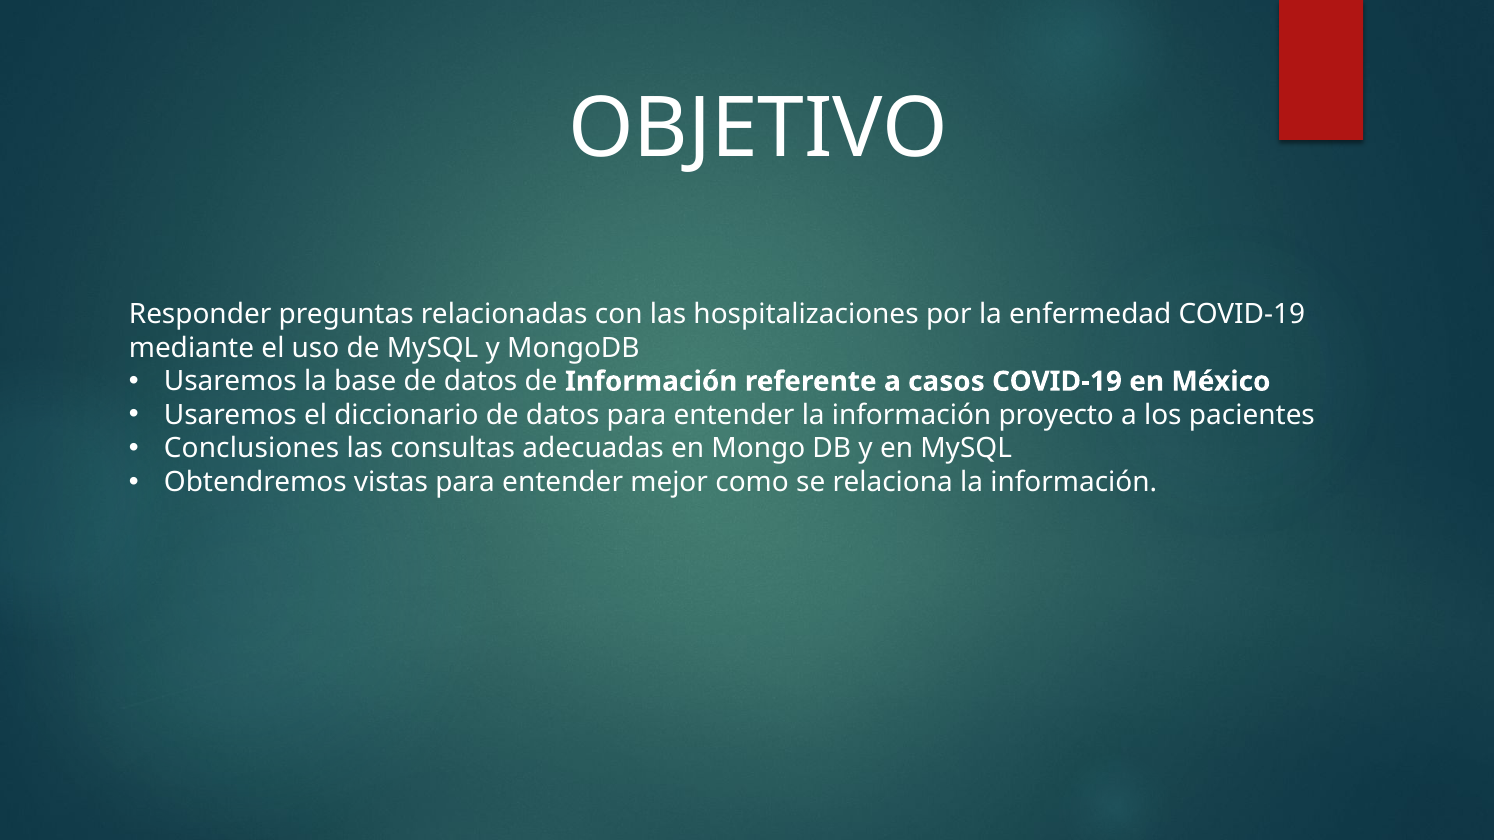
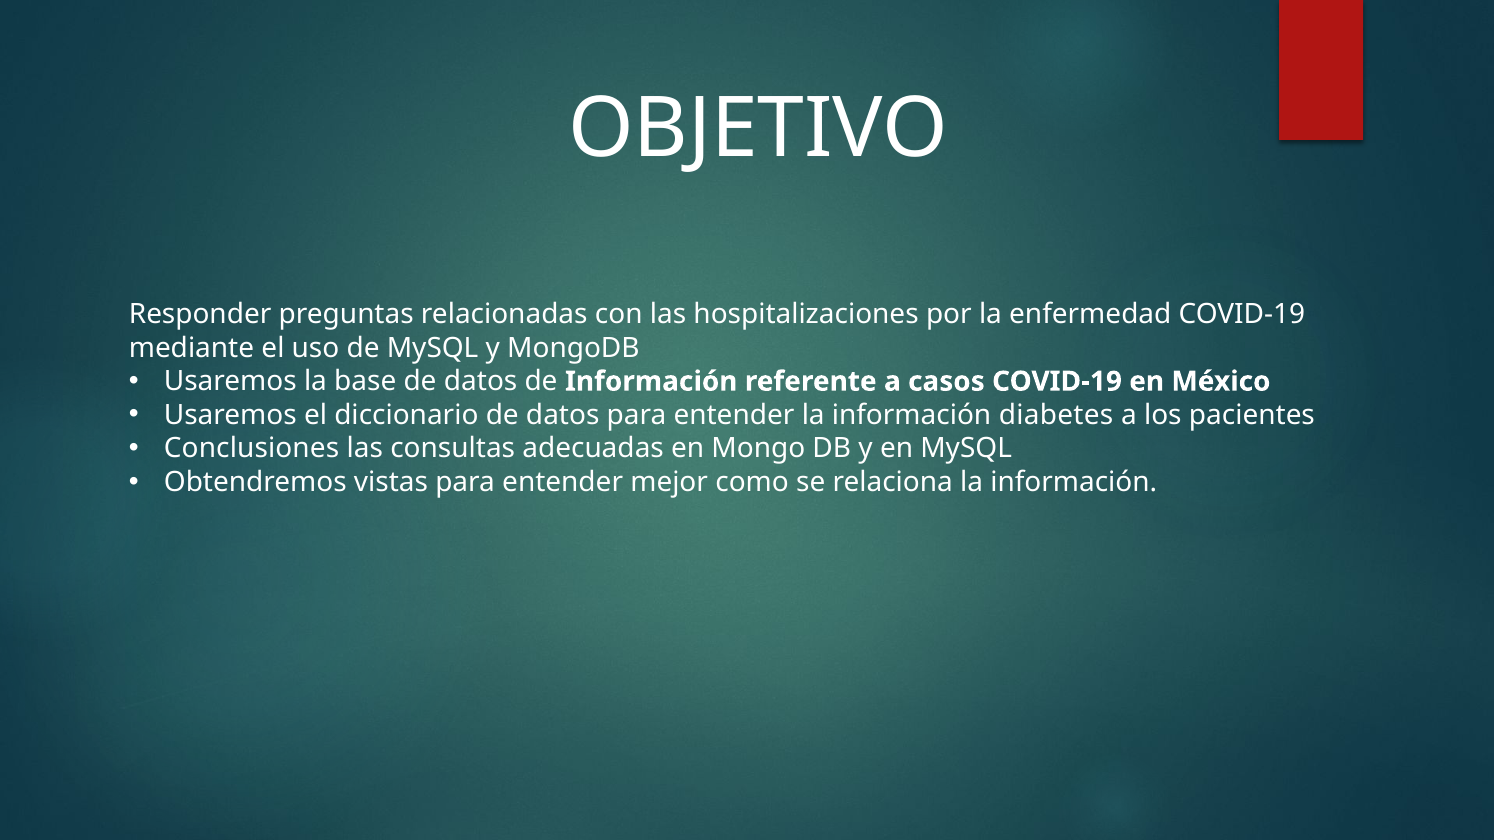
proyecto: proyecto -> diabetes (1056, 415)
